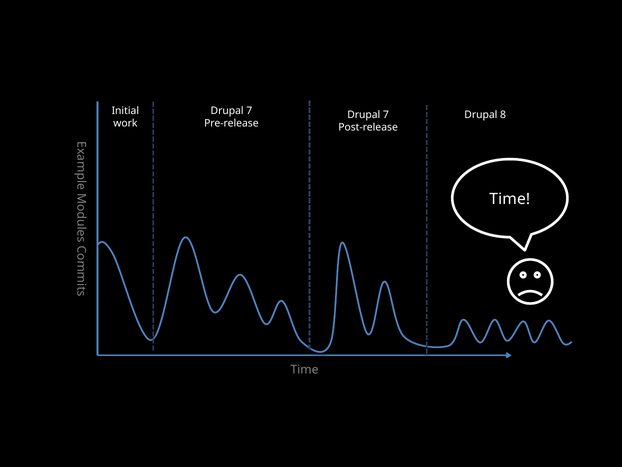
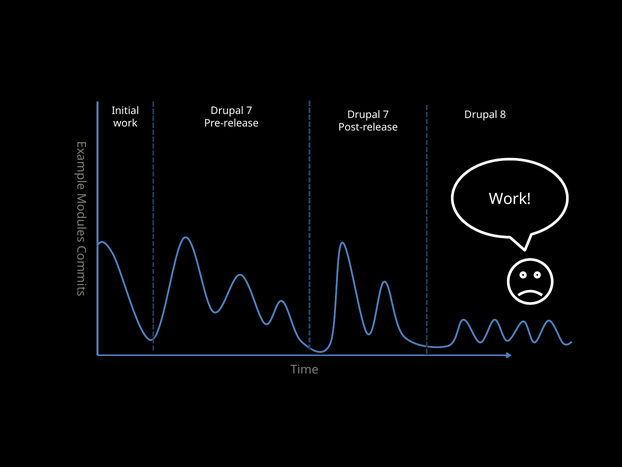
Time: Time -> Work (510, 199)
